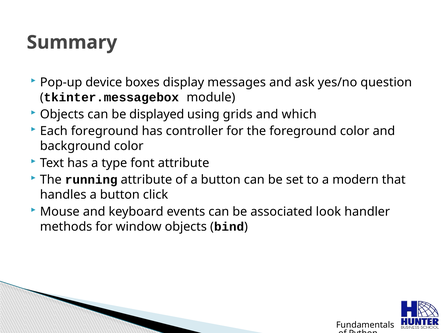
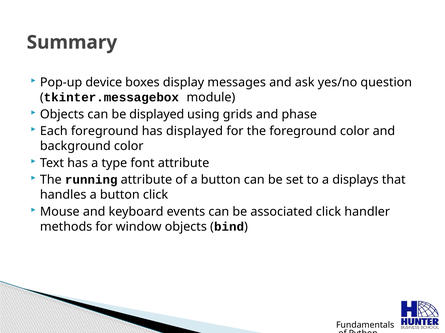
which: which -> phase (299, 115)
has controller: controller -> displayed (194, 131)
modern: modern -> displays (356, 180)
associated look: look -> click (328, 212)
